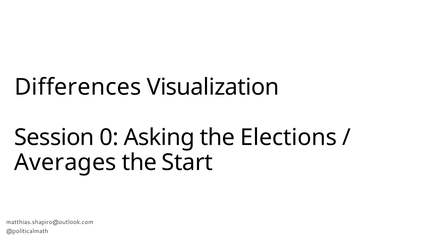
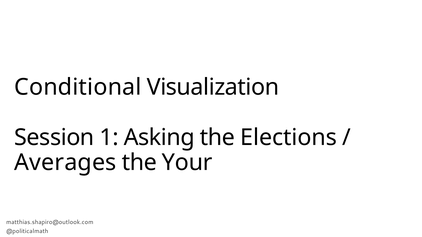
Differences: Differences -> Conditional (78, 87)
0: 0 -> 1 (109, 138)
Start: Start -> Your (187, 163)
